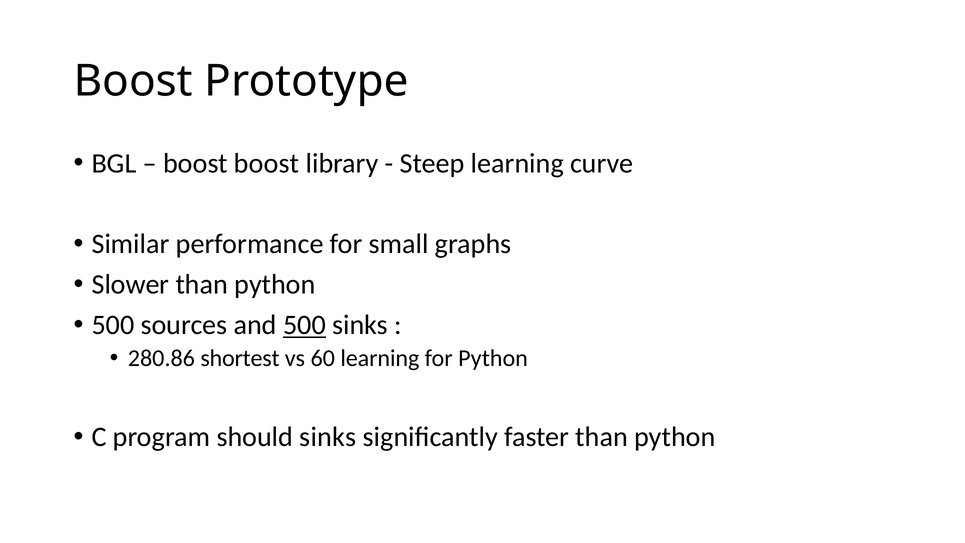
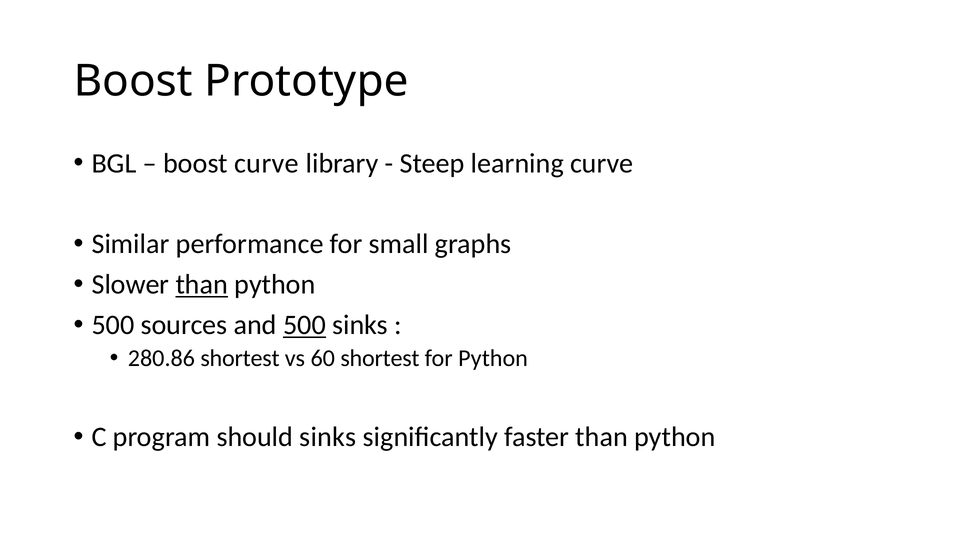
boost boost: boost -> curve (266, 163)
than underline: none -> present (202, 285)
60 learning: learning -> shortest (380, 358)
